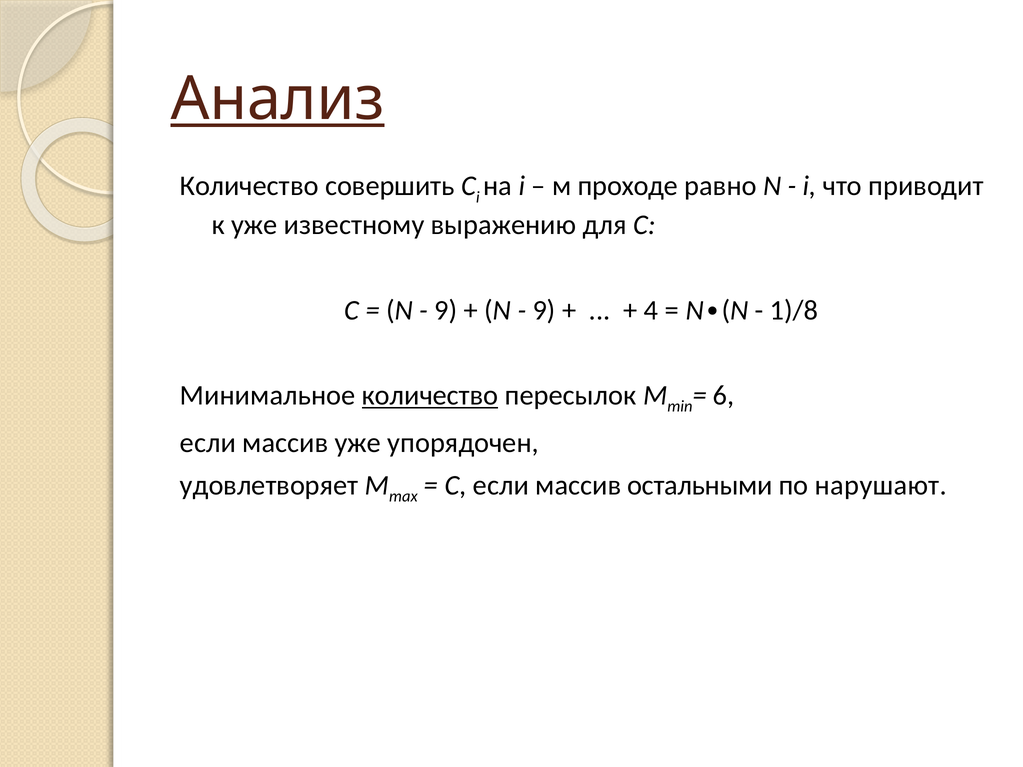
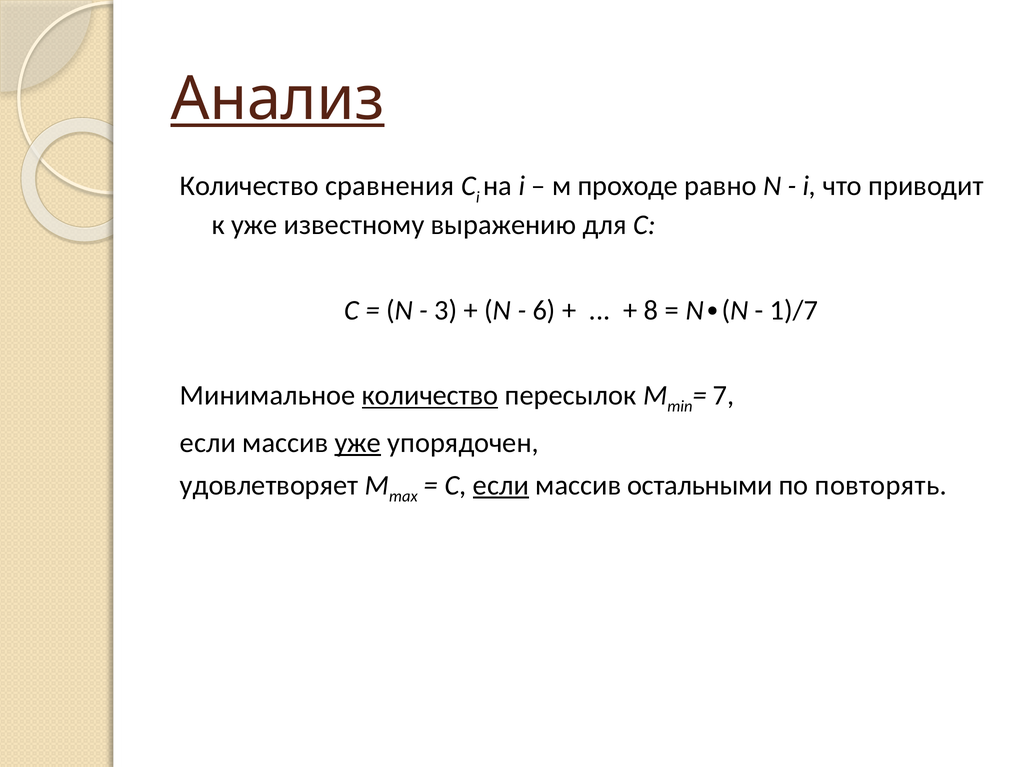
совершить: совершить -> сравнения (390, 186)
1)/8: 1)/8 -> 1)/7 (794, 310)
9: 9 -> 3 (446, 310)
9: 9 -> 6 (544, 310)
4: 4 -> 8 (651, 310)
6: 6 -> 7 (724, 396)
уже underline: none -> present (358, 443)
если underline: none -> present (501, 486)
нарушают: нарушают -> повторять (881, 486)
